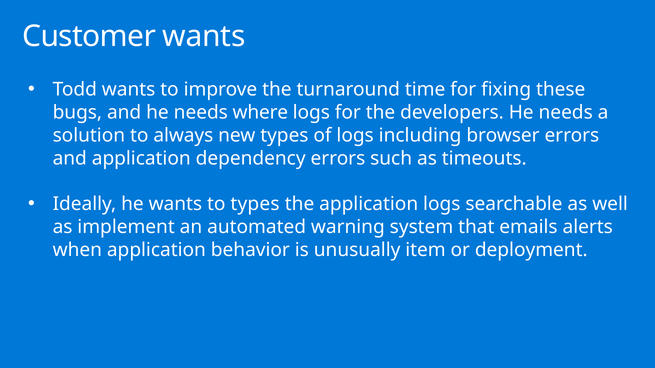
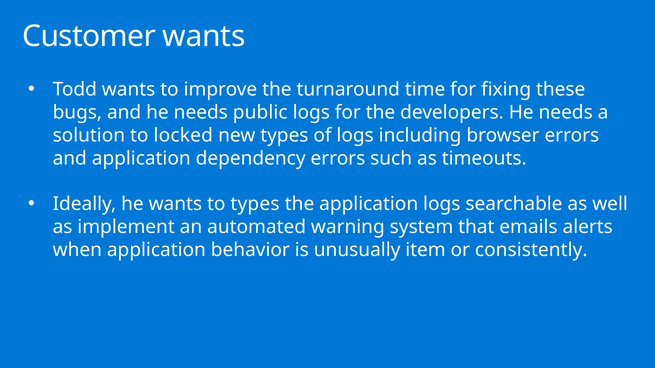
where: where -> public (260, 113)
always: always -> locked (183, 135)
deployment: deployment -> consistently (531, 250)
